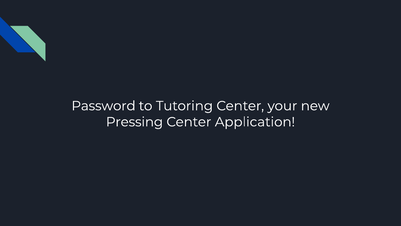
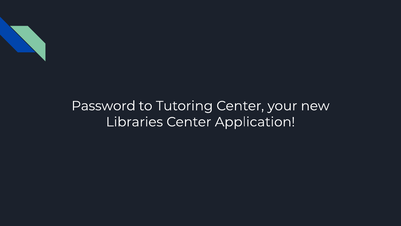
Pressing: Pressing -> Libraries (134, 122)
